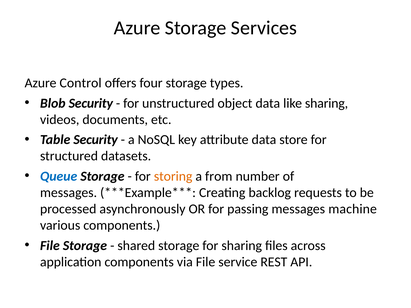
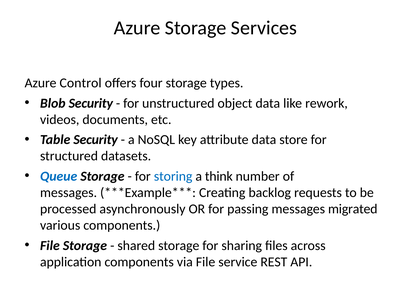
like sharing: sharing -> rework (327, 103)
storing colour: orange -> blue (173, 176)
from: from -> think (219, 176)
machine: machine -> migrated (353, 209)
